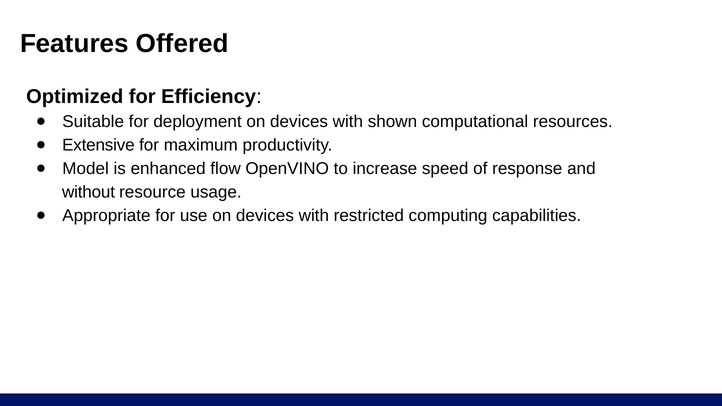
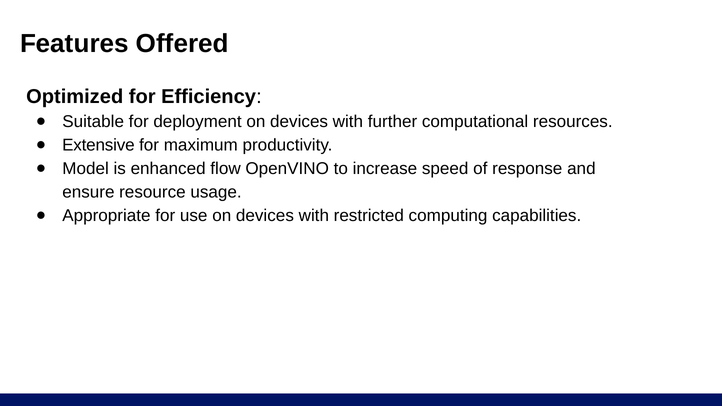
shown: shown -> further (393, 122)
without: without -> ensure (88, 192)
